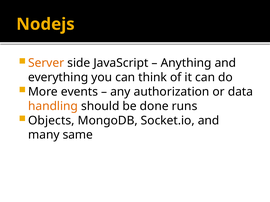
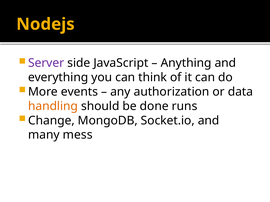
Server colour: orange -> purple (46, 63)
Objects: Objects -> Change (51, 121)
same: same -> mess (78, 135)
